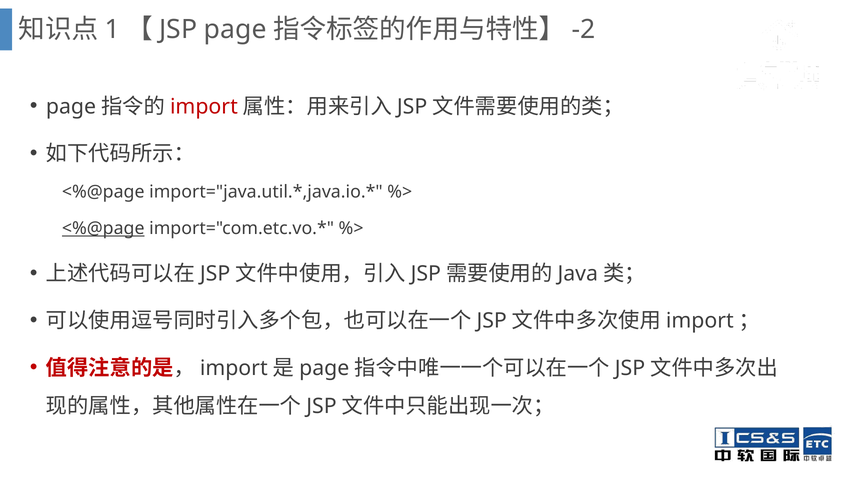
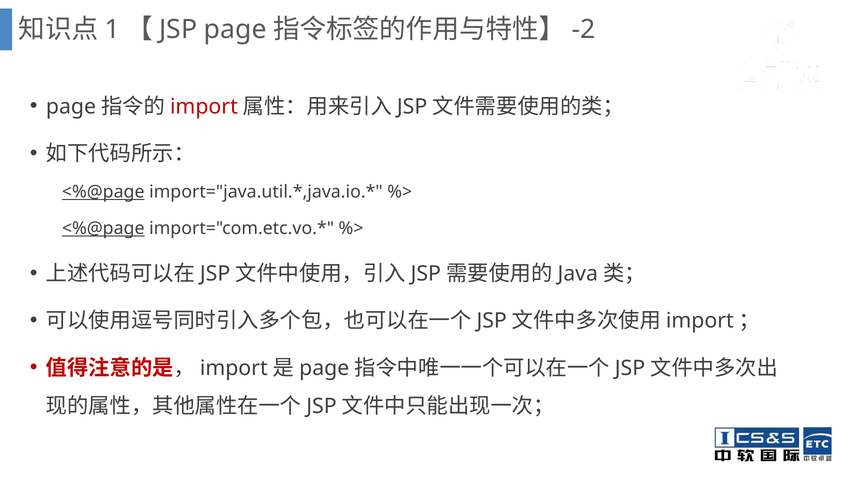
<%@page underline: none -> present (103, 192)
